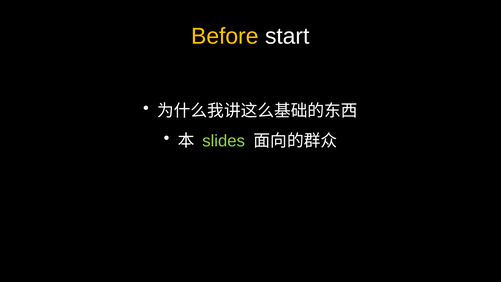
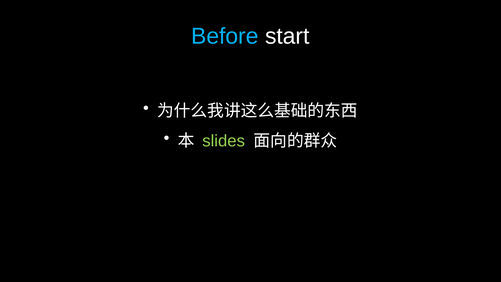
Before colour: yellow -> light blue (225, 36)
